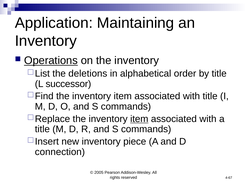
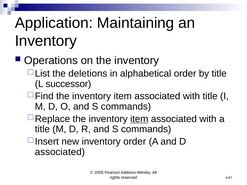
Operations underline: present -> none (51, 61)
inventory piece: piece -> order (135, 142)
connection: connection -> associated (60, 152)
